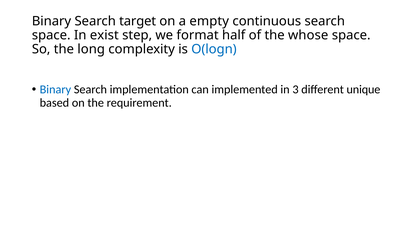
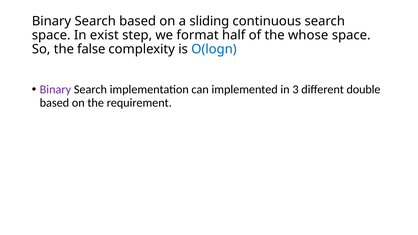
Search target: target -> based (138, 21)
empty: empty -> sliding (209, 21)
long: long -> false (91, 49)
Binary colour: blue -> purple (55, 90)
unique: unique -> double (363, 90)
